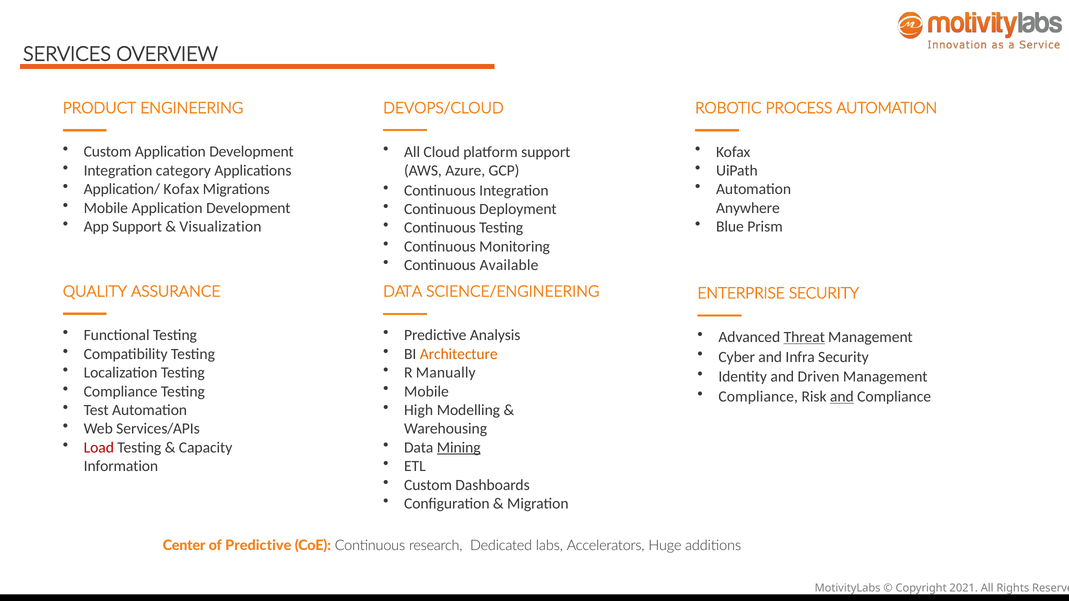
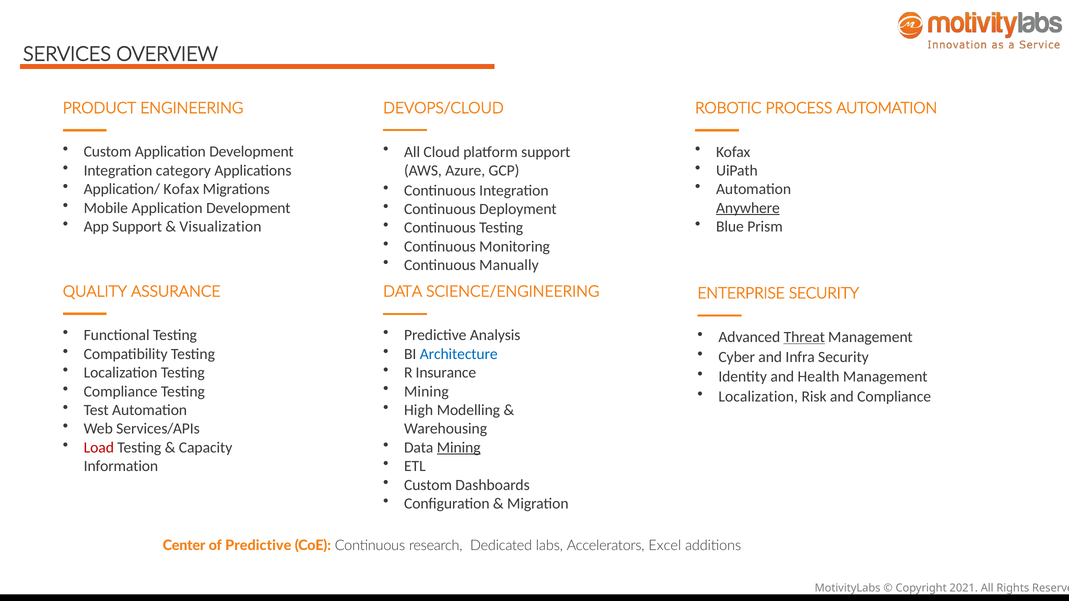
Anywhere underline: none -> present (748, 208)
Available: Available -> Manually (509, 265)
Architecture colour: orange -> blue (459, 354)
Manually: Manually -> Insurance (446, 373)
Driven: Driven -> Health (819, 377)
Mobile: Mobile -> Mining (426, 392)
Compliance: Compliance -> Localization (758, 397)
and underline: present -> none (842, 397)
Huge: Huge -> Excel (665, 546)
